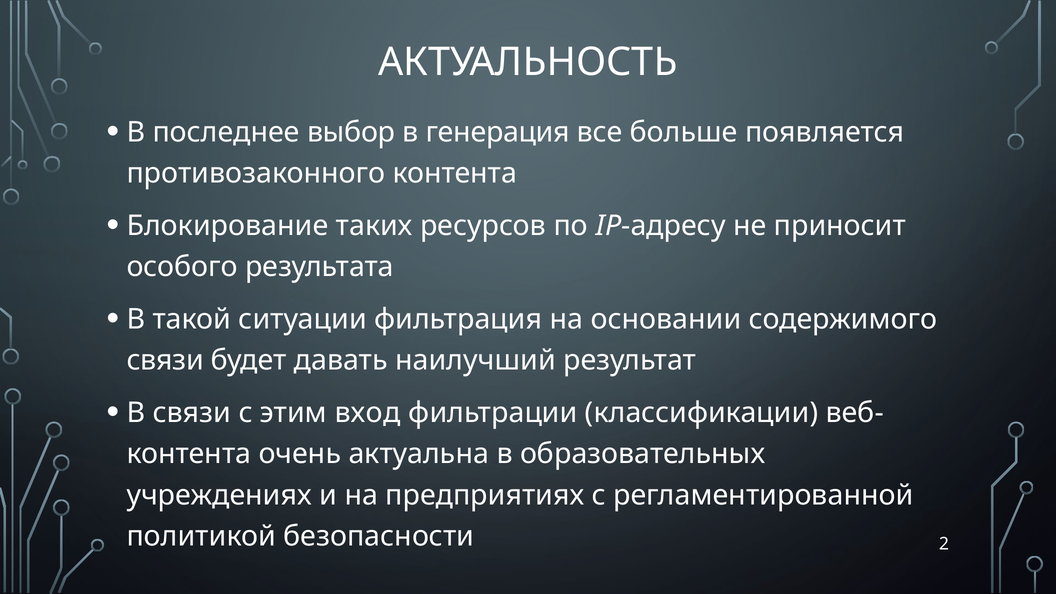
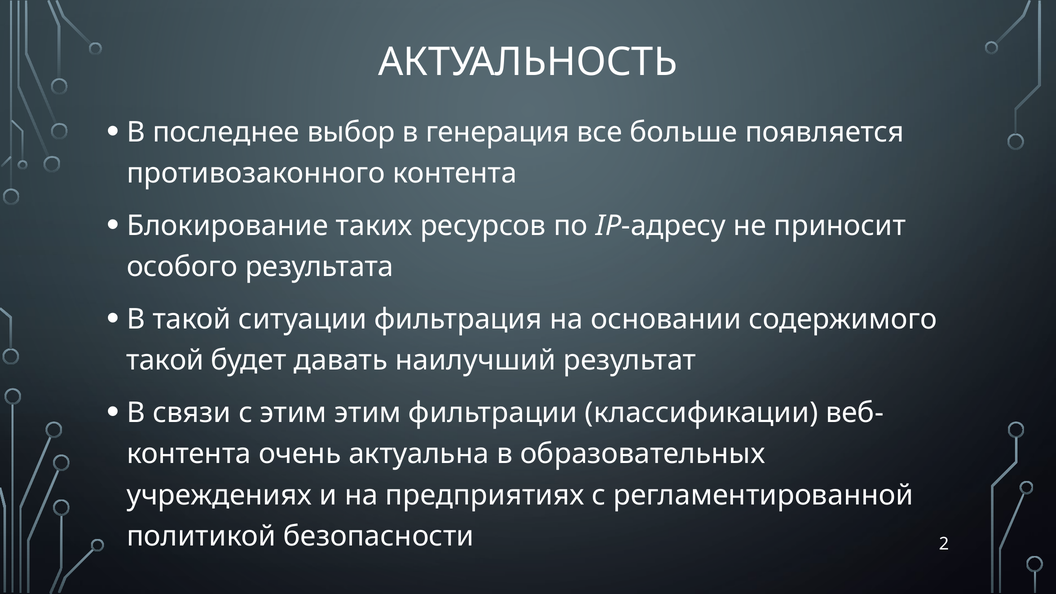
связи: связи -> такой (165, 361)
этим вход: вход -> этим (368, 413)
